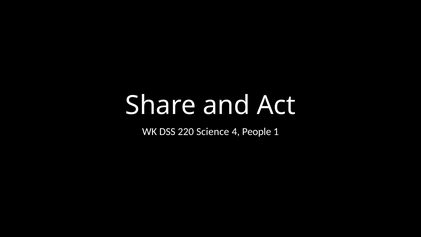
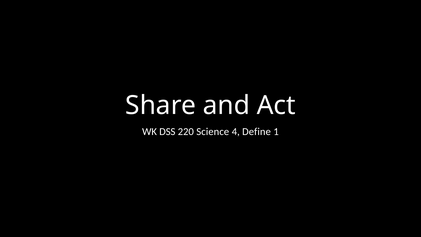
People: People -> Define (257, 132)
